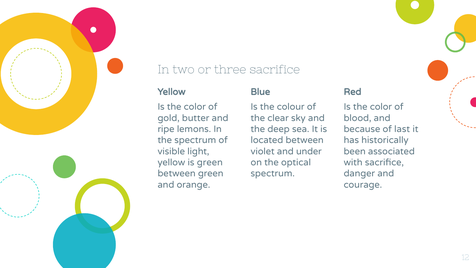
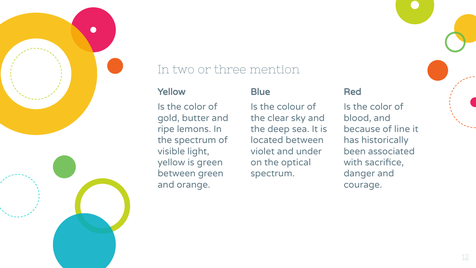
three sacrifice: sacrifice -> mention (275, 70)
last: last -> line (402, 129)
